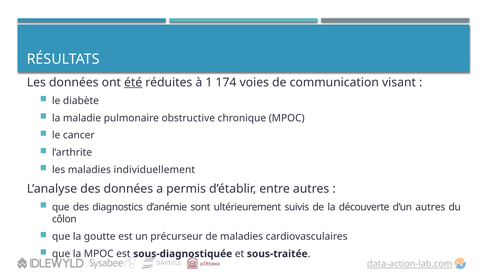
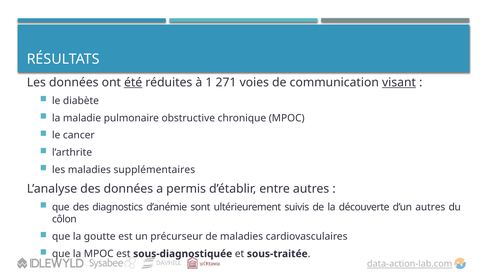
174: 174 -> 271 (226, 82)
visant underline: none -> present (399, 82)
individuellement: individuellement -> supplémentaires (154, 170)
